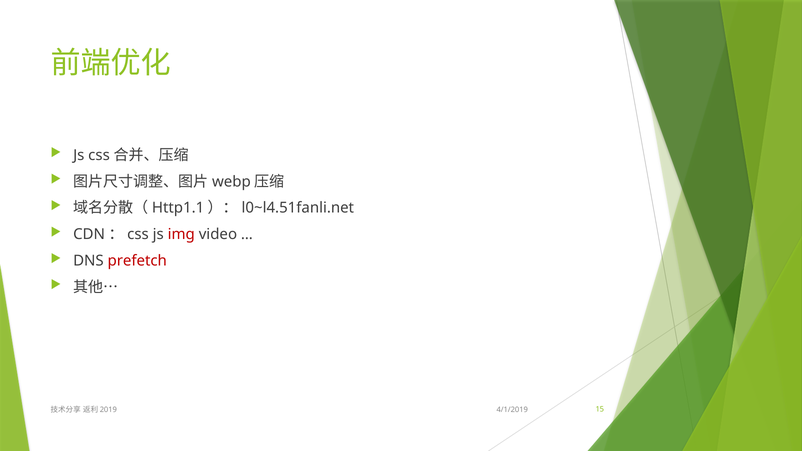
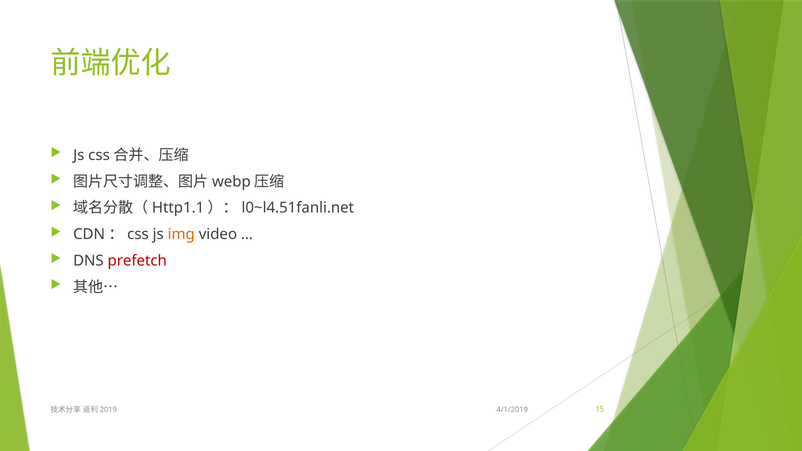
img colour: red -> orange (181, 234)
